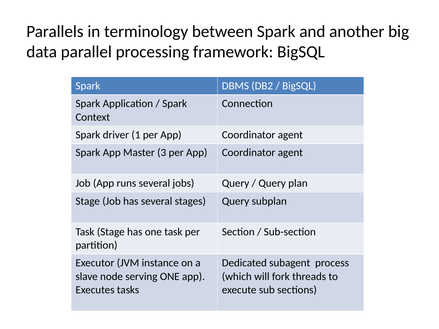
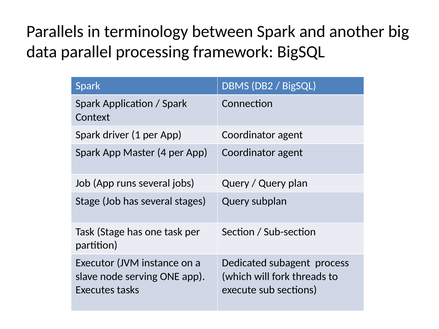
3: 3 -> 4 (162, 153)
